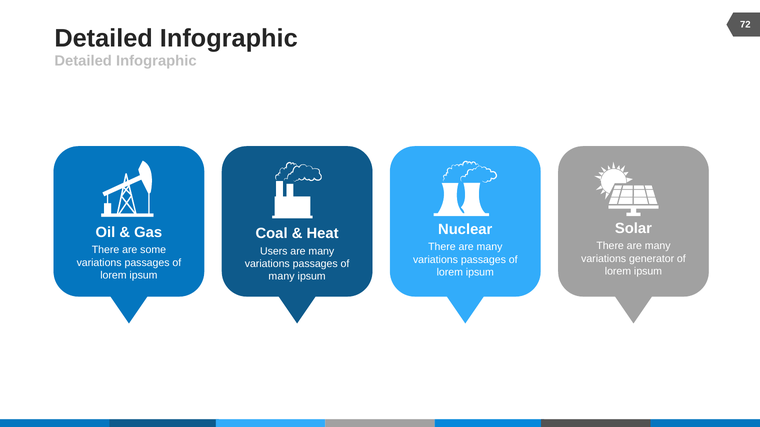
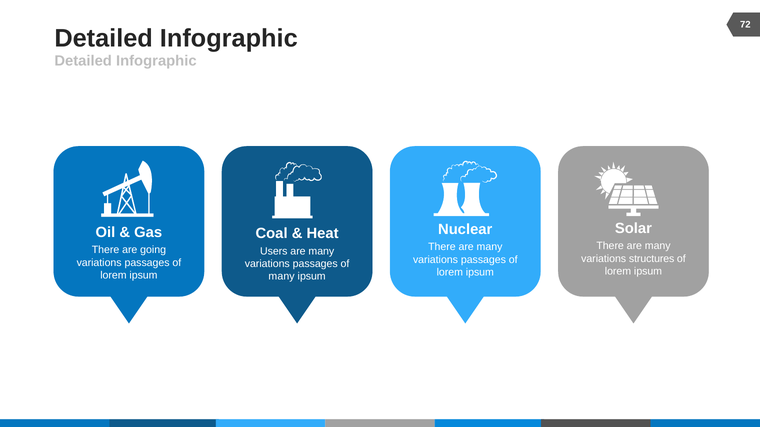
some: some -> going (153, 250)
generator: generator -> structures (652, 259)
